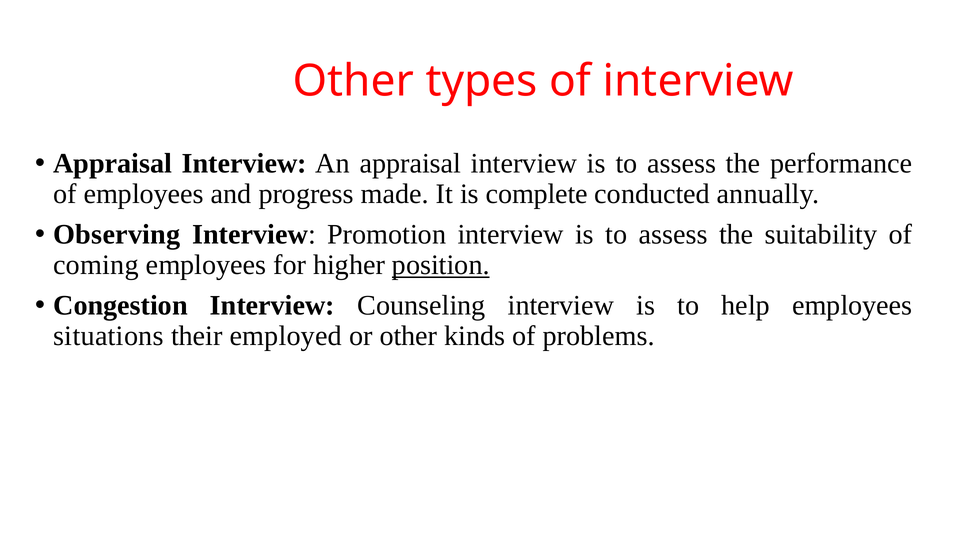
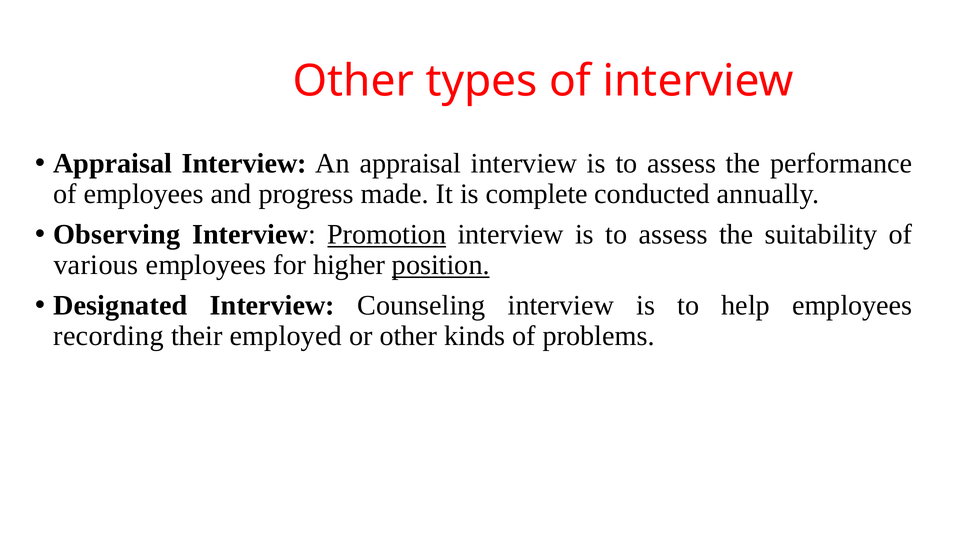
Promotion underline: none -> present (387, 235)
coming: coming -> various (96, 265)
Congestion: Congestion -> Designated (120, 306)
situations: situations -> recording (108, 336)
